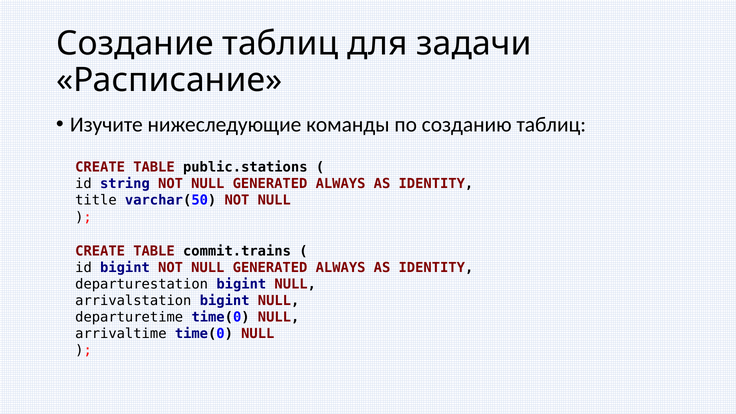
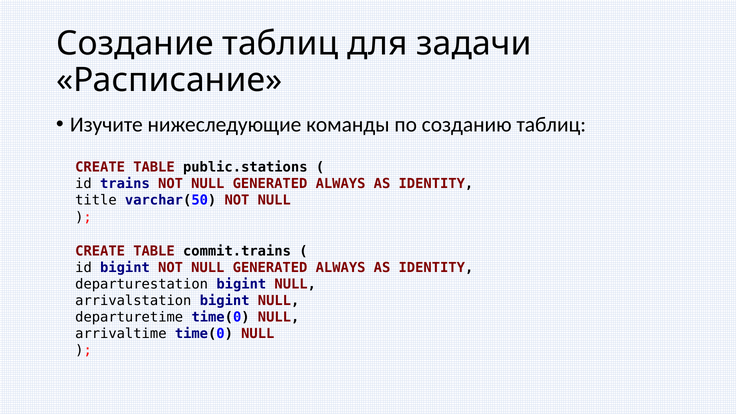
string: string -> trains (125, 184)
